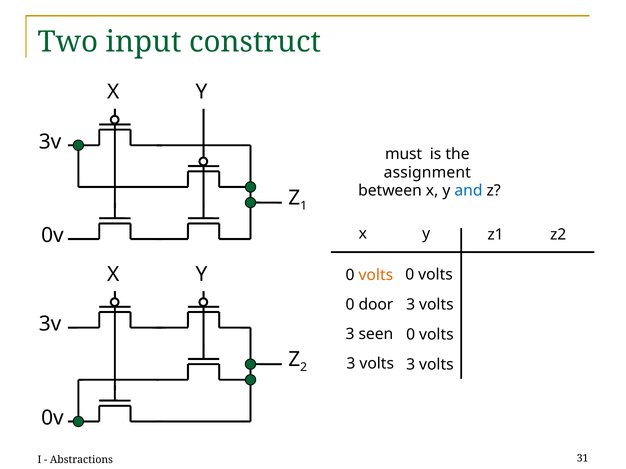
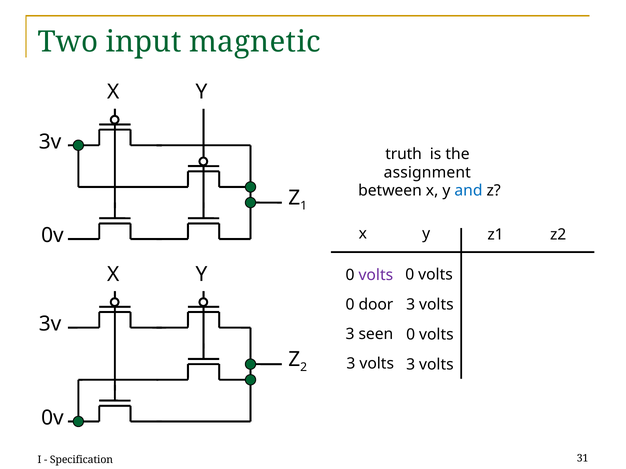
construct: construct -> magnetic (255, 42)
must: must -> truth (404, 154)
volts colour: orange -> purple (376, 276)
Abstractions: Abstractions -> Specification (82, 460)
